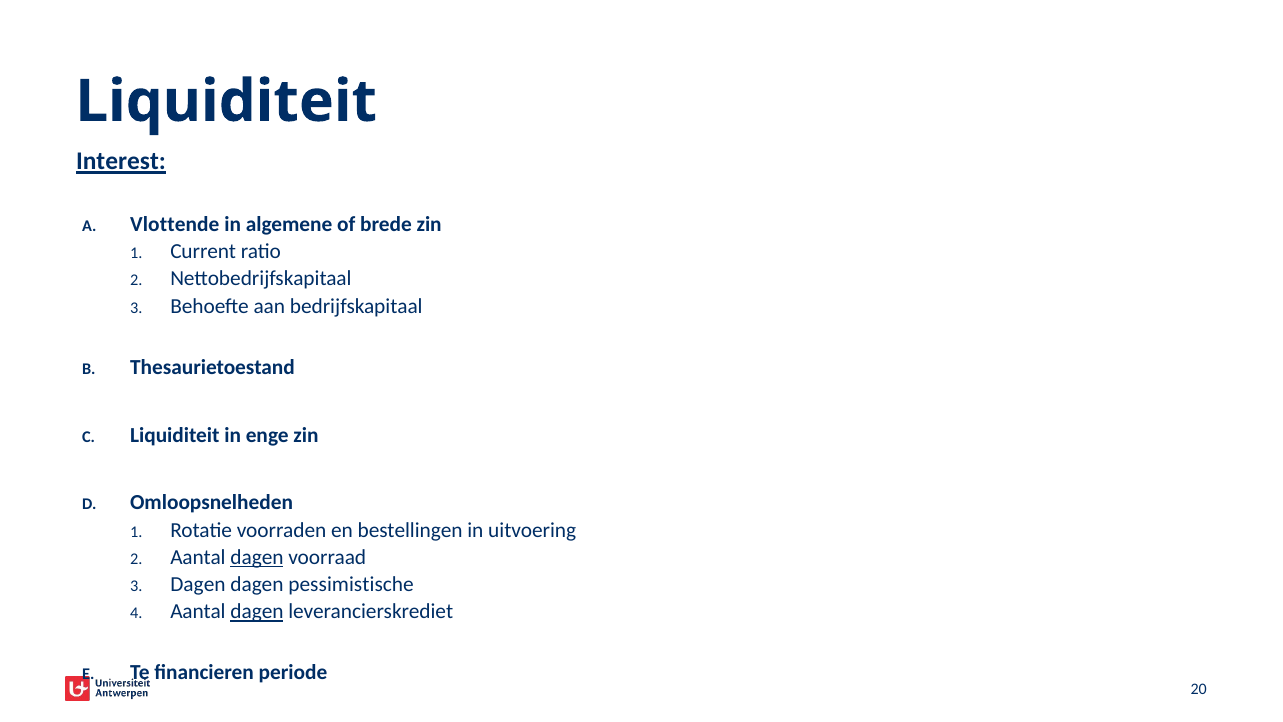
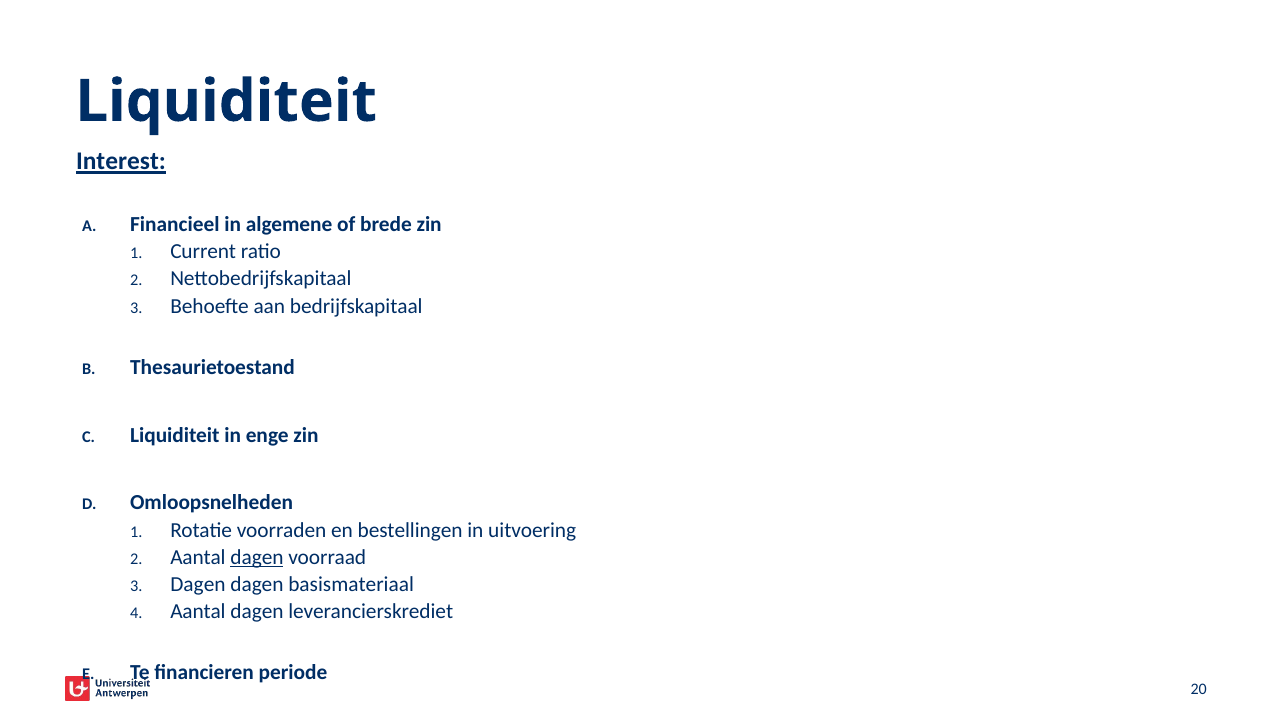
Vlottende: Vlottende -> Financieel (175, 224)
pessimistische: pessimistische -> basismateriaal (351, 584)
dagen underline: present -> none (257, 611)
